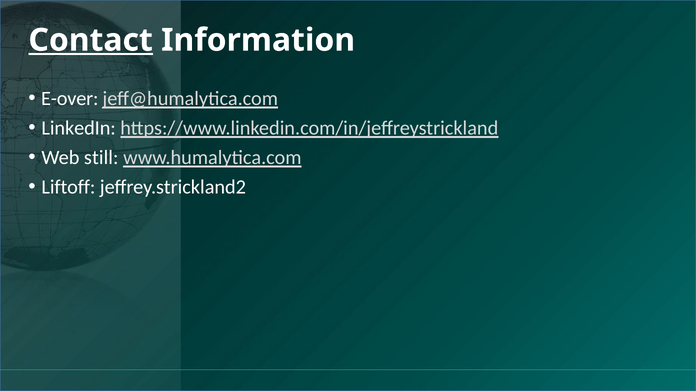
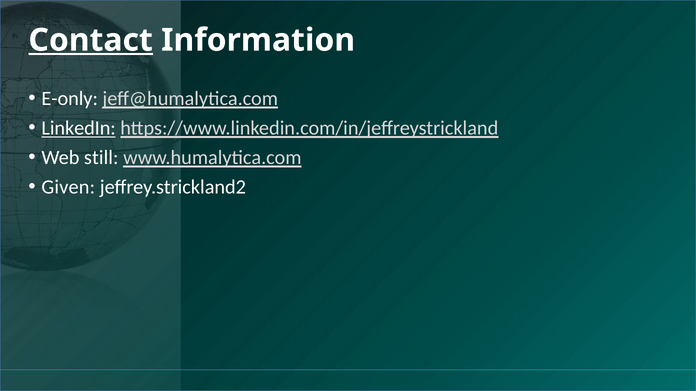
E-over: E-over -> E-only (70, 99)
LinkedIn underline: none -> present (79, 128)
Liftoff: Liftoff -> Given (68, 187)
